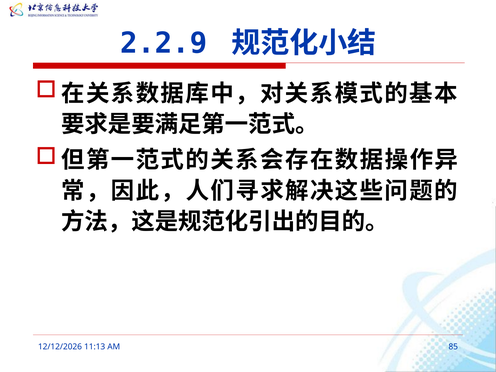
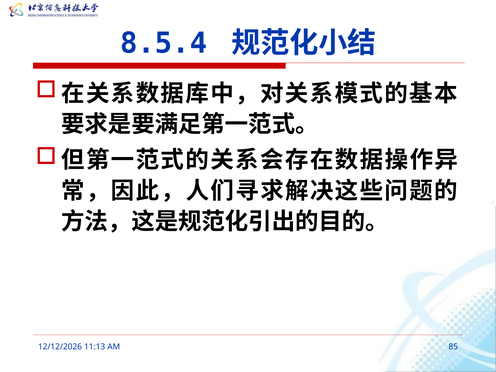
2.2.9: 2.2.9 -> 8.5.4 (164, 43)
